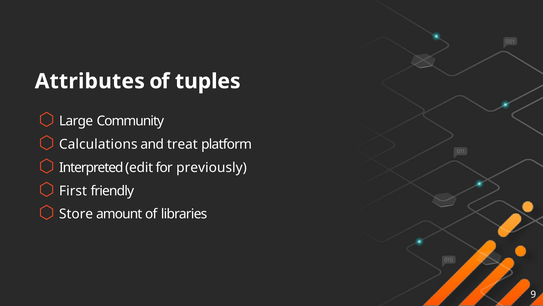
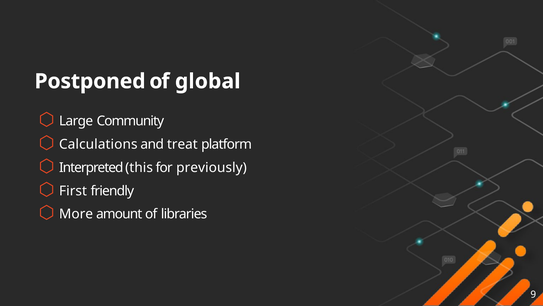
Attributes: Attributes -> Postponed (90, 81)
tuples: tuples -> global (208, 81)
edit: edit -> this (139, 167)
Store: Store -> More (76, 214)
